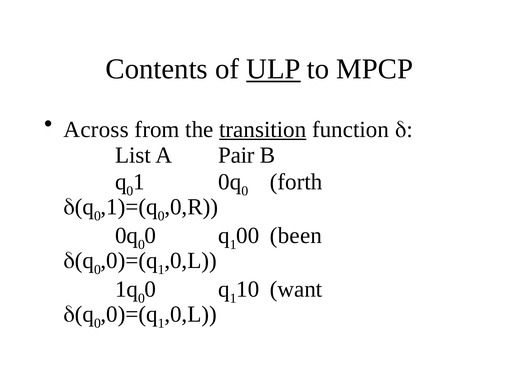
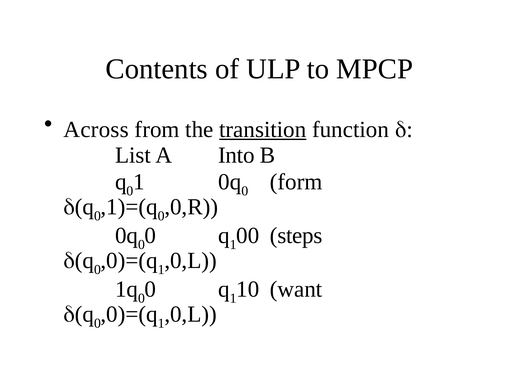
ULP underline: present -> none (273, 69)
Pair: Pair -> Into (236, 155)
forth: forth -> form (296, 182)
been: been -> steps (296, 236)
